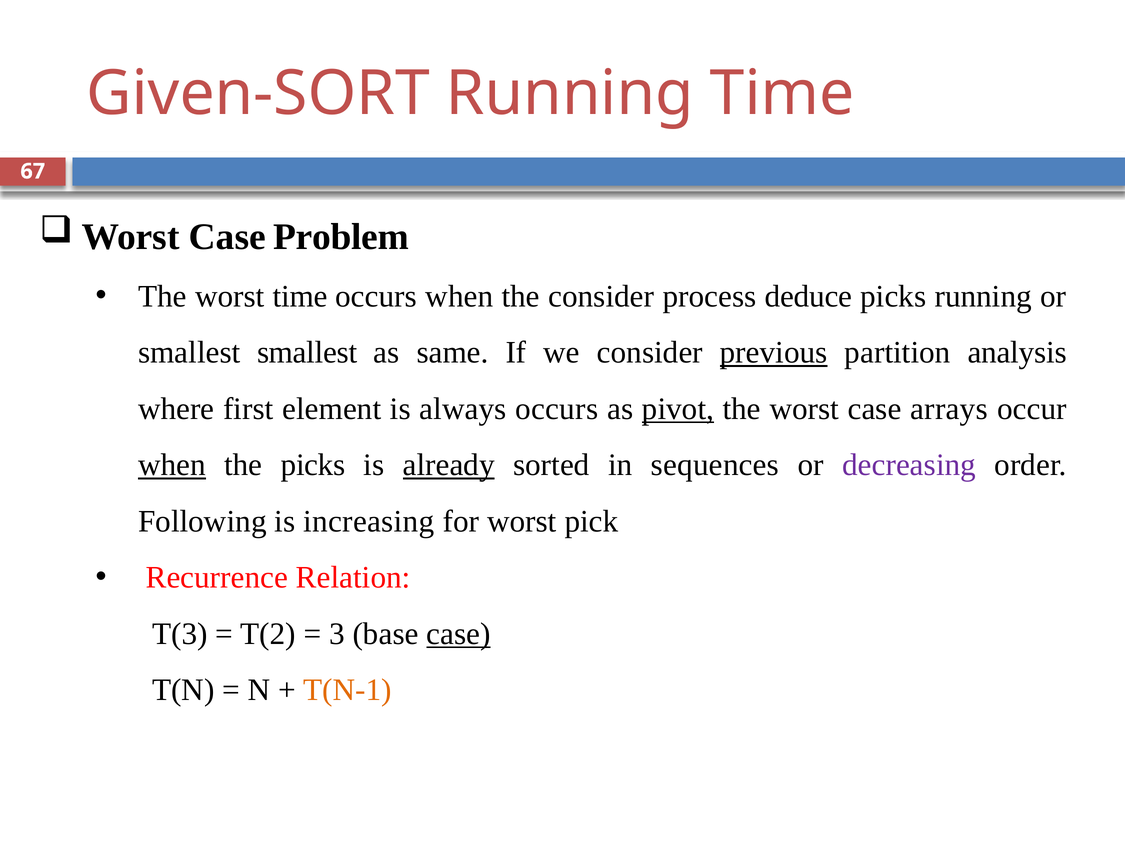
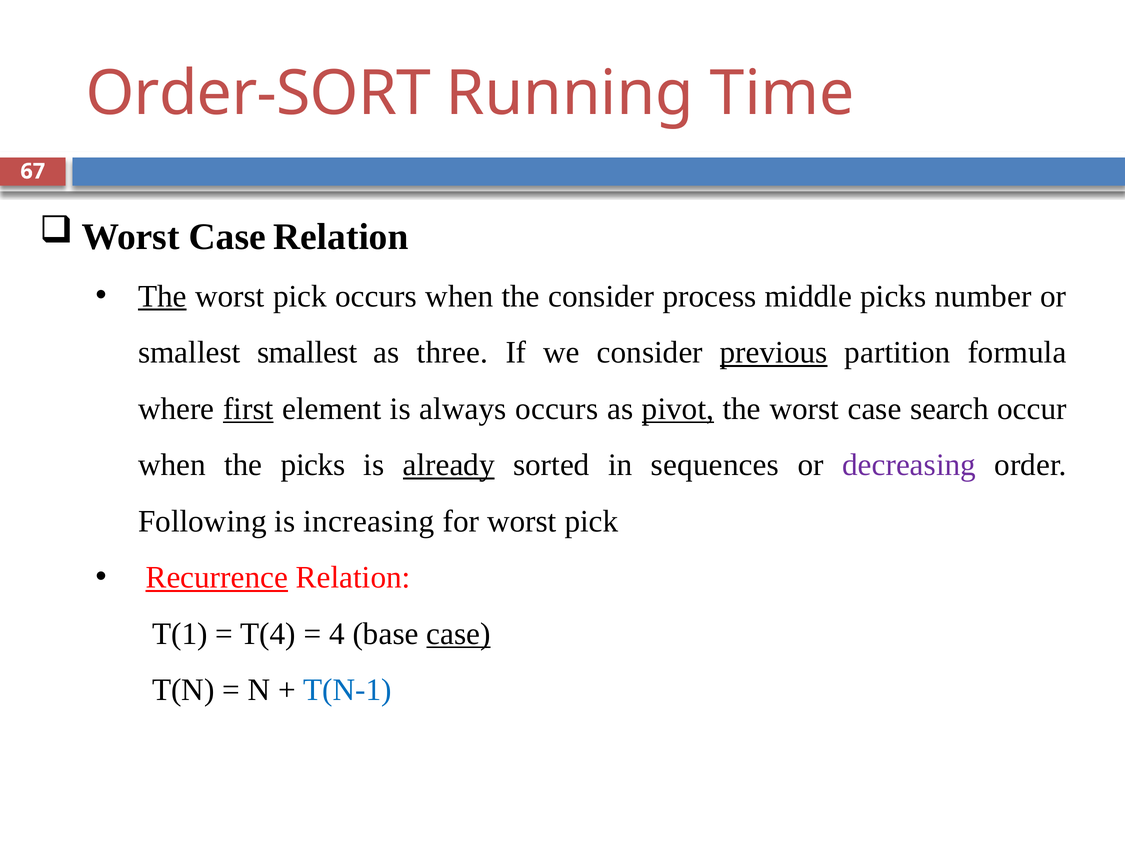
Given-SORT: Given-SORT -> Order-SORT (258, 93)
Case Problem: Problem -> Relation (341, 237)
The underline: none -> present (162, 296)
time: time -> pick (300, 296)
deduce: deduce -> middle (808, 296)
picks running: running -> number (983, 296)
same: same -> three (452, 352)
analysis: analysis -> formula (1017, 352)
first underline: none -> present (248, 409)
arrays: arrays -> search (949, 409)
when underline: present -> none (172, 465)
Recurrence underline: none -> present (217, 577)
T(3: T(3 -> T(1 (180, 634)
T(2: T(2 -> T(4 (268, 634)
3: 3 -> 4 (337, 634)
T(N-1 colour: orange -> blue (347, 690)
